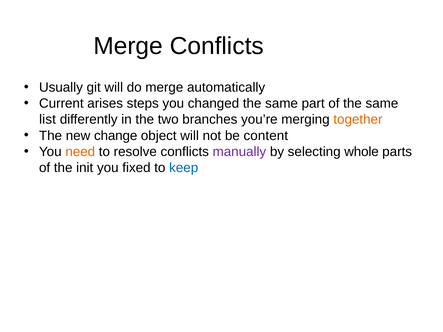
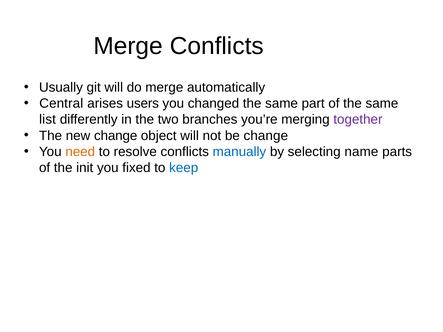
Current: Current -> Central (61, 103)
steps: steps -> users (143, 103)
together colour: orange -> purple (358, 120)
be content: content -> change (266, 136)
manually colour: purple -> blue (239, 152)
whole: whole -> name (361, 152)
